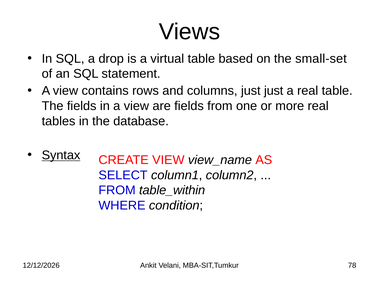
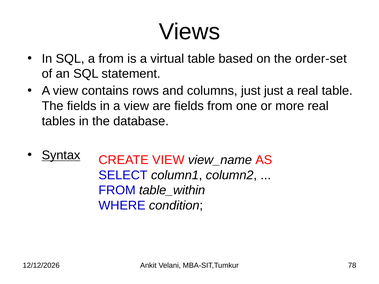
a drop: drop -> from (111, 59)
small-set: small-set -> order-set (321, 59)
